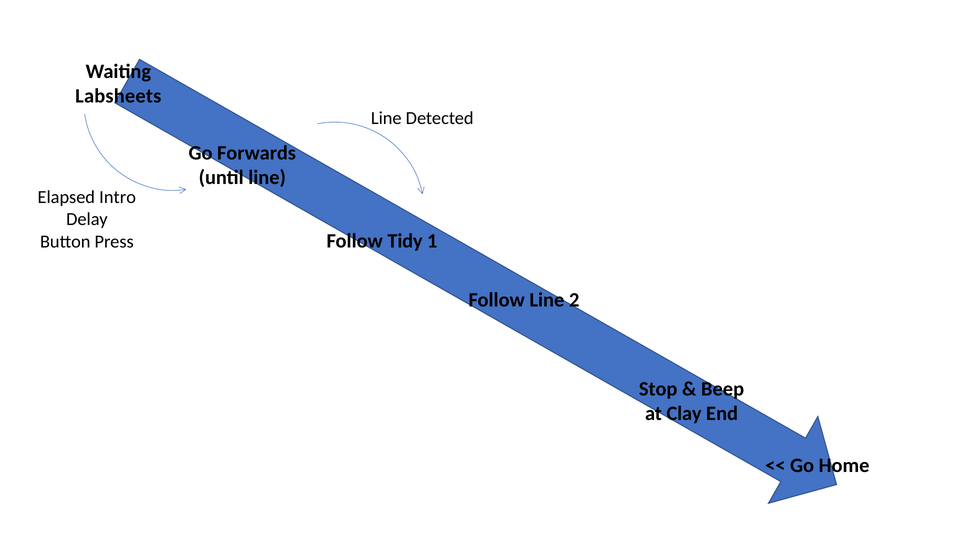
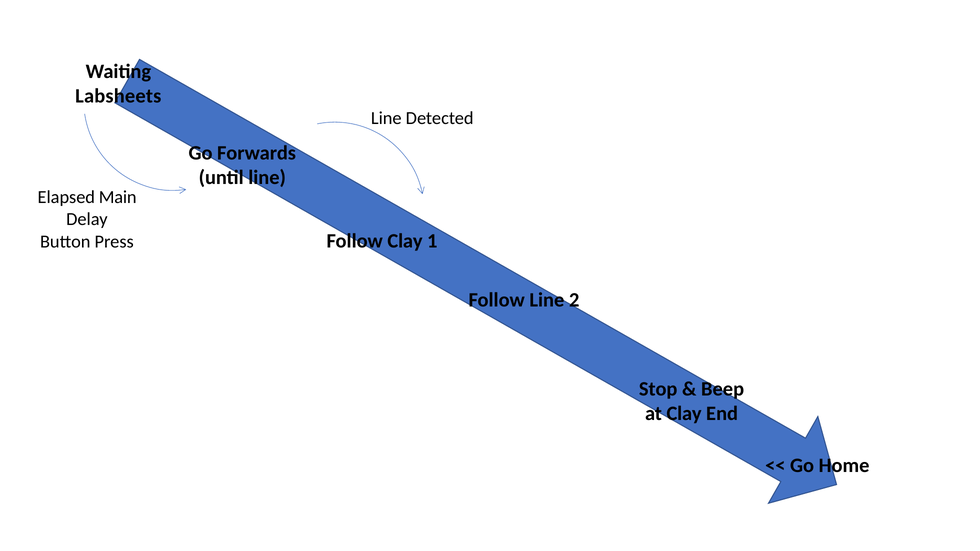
Intro: Intro -> Main (118, 197)
Follow Tidy: Tidy -> Clay (405, 241)
